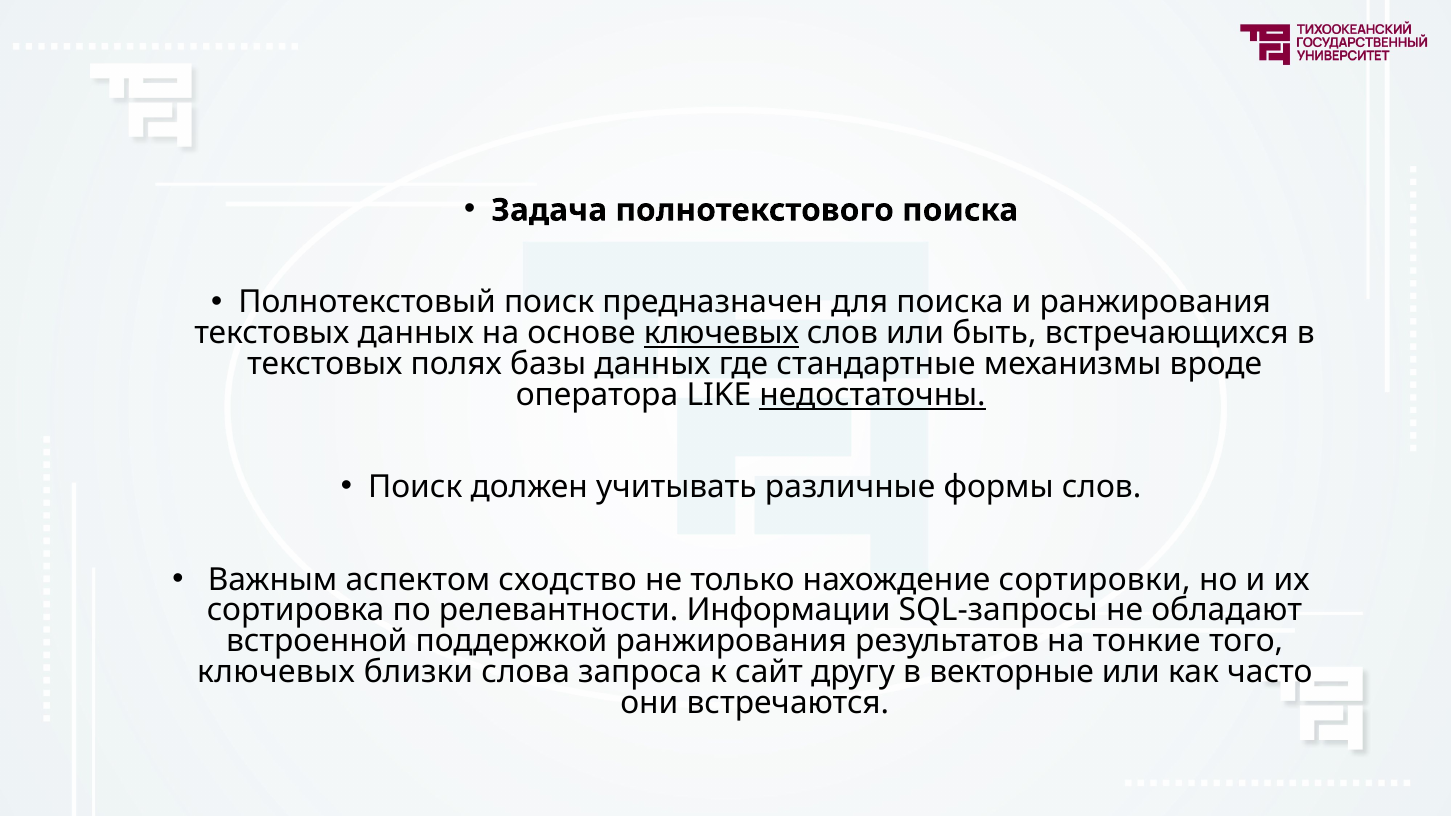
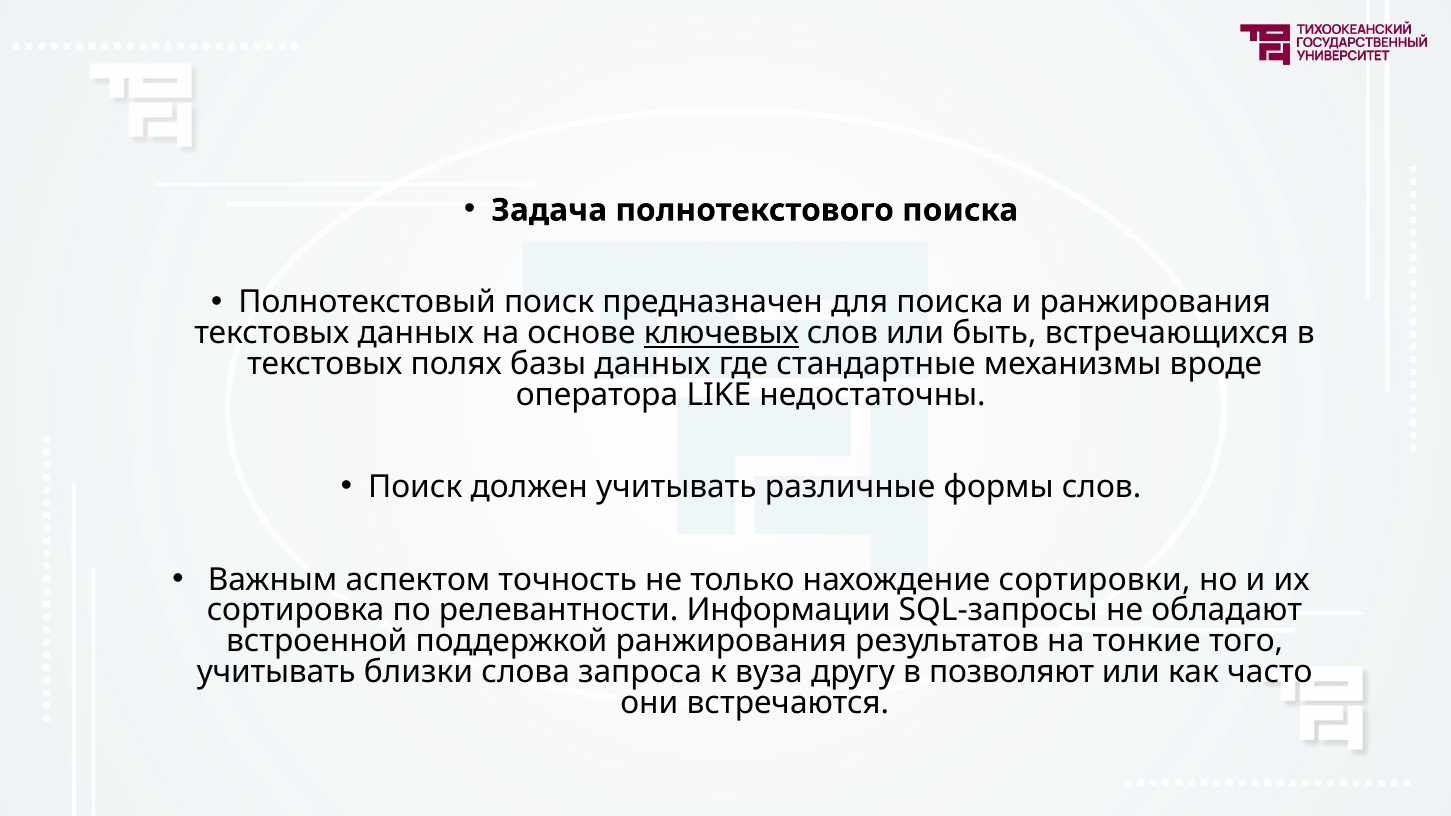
недостаточны underline: present -> none (873, 395)
сходство: сходство -> точность (568, 580)
ключевых: ключевых -> учитывать (276, 672)
сайт: сайт -> вуза (769, 672)
векторные: векторные -> позволяют (1012, 672)
